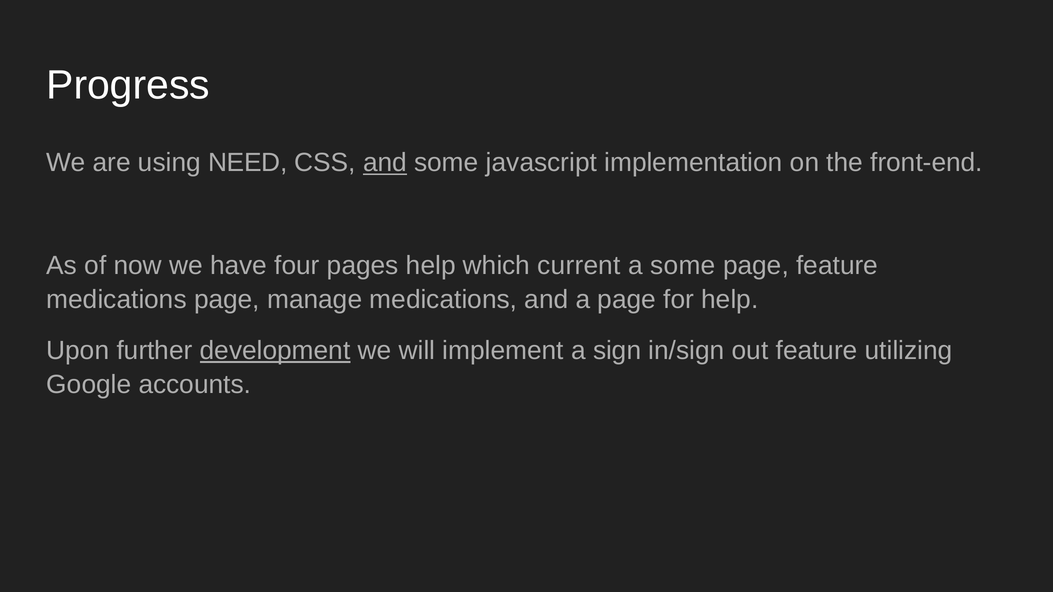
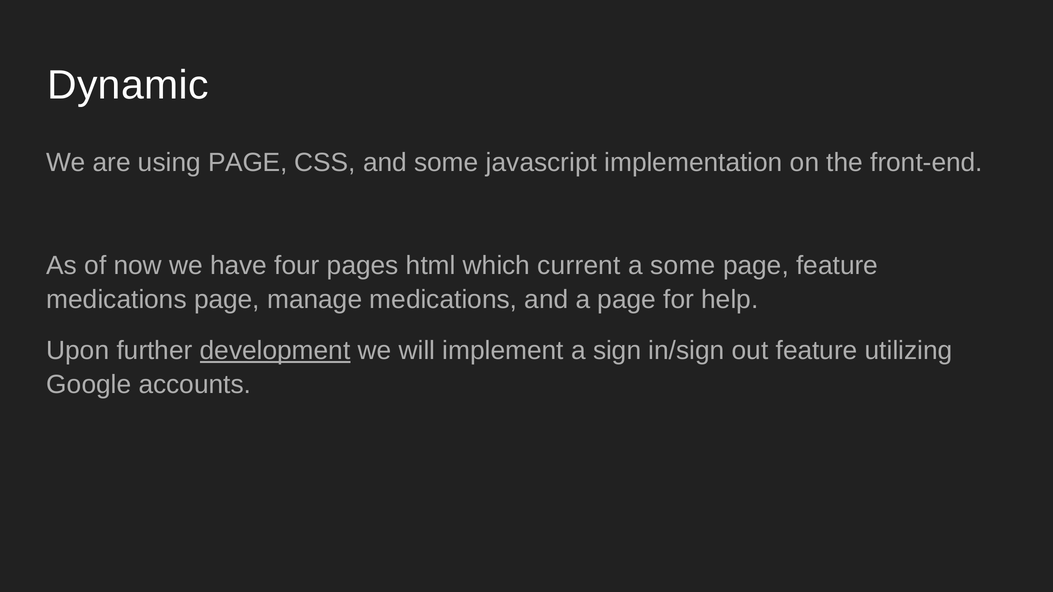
Progress: Progress -> Dynamic (128, 85)
using NEED: NEED -> PAGE (248, 163)
and underline: present -> none (385, 163)
pages help: help -> html (431, 266)
